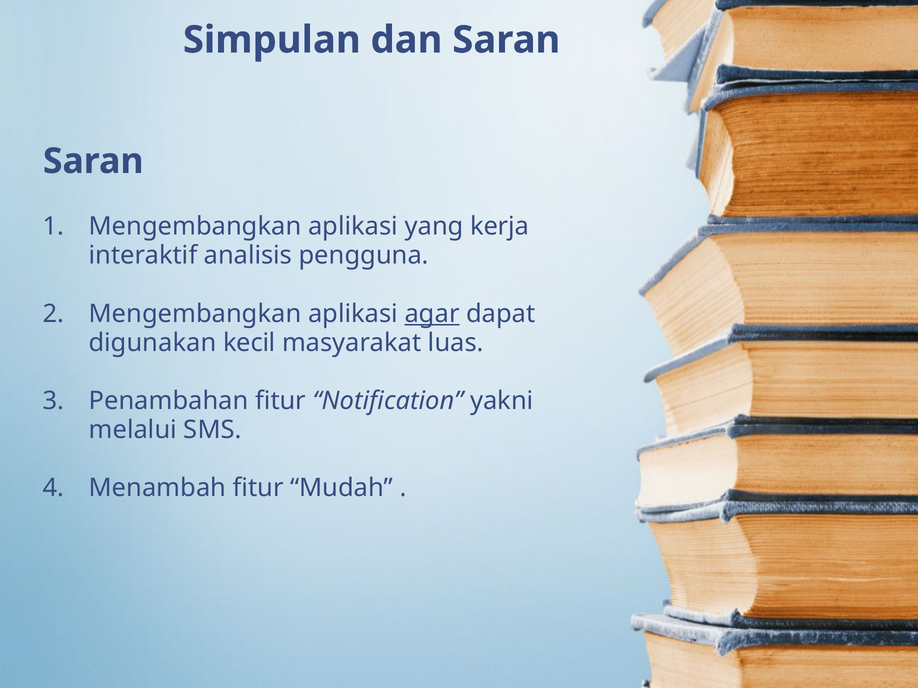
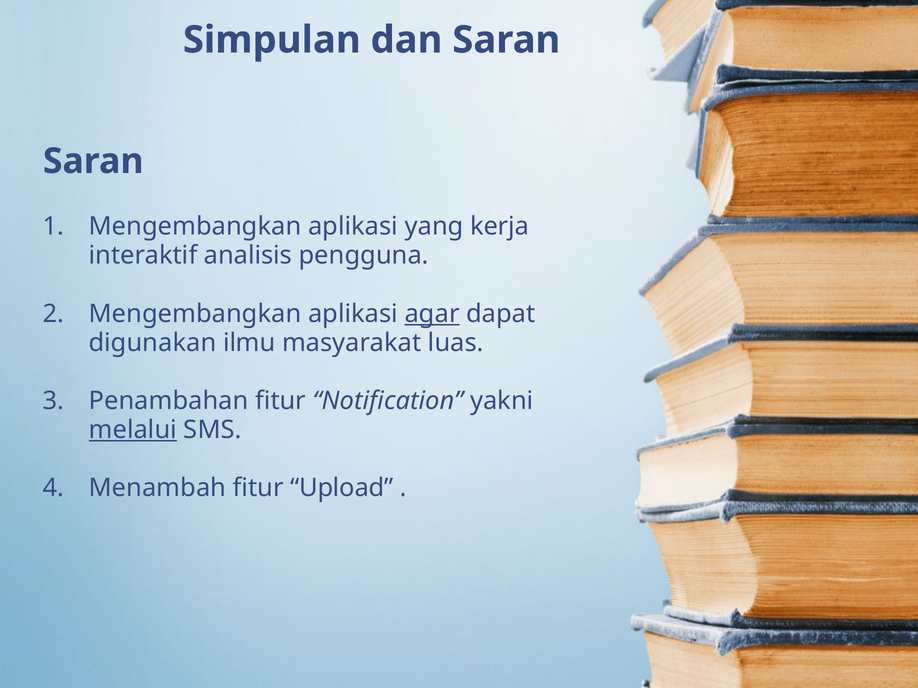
kecil: kecil -> ilmu (249, 343)
melalui underline: none -> present (133, 430)
Mudah: Mudah -> Upload (342, 488)
